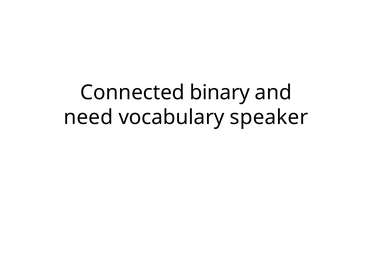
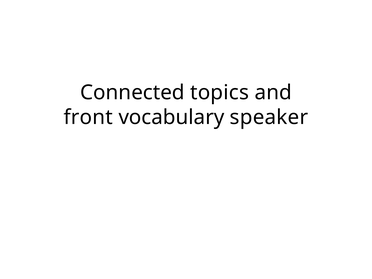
binary: binary -> topics (220, 93)
need: need -> front (88, 117)
